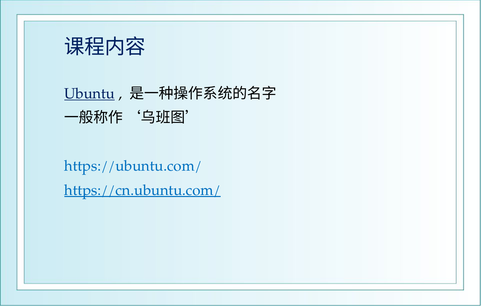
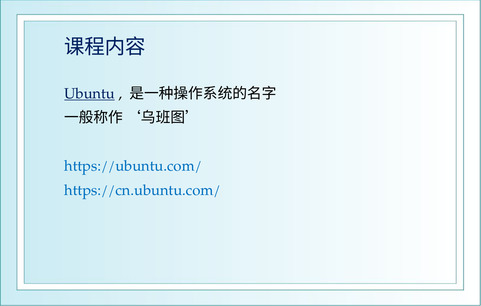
https://cn.ubuntu.com/ underline: present -> none (142, 190)
